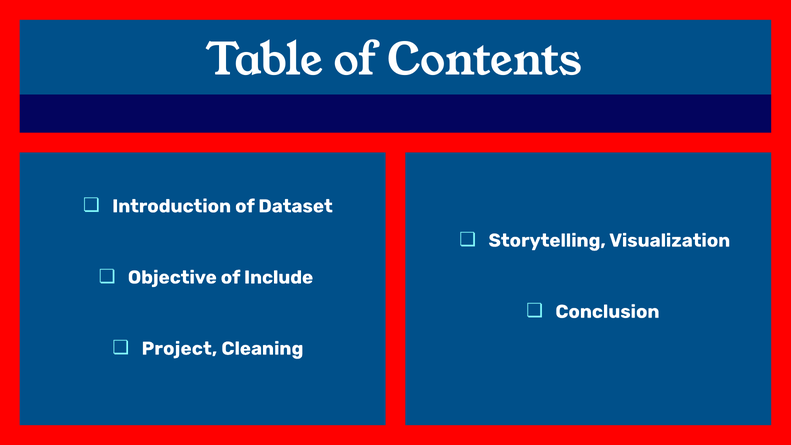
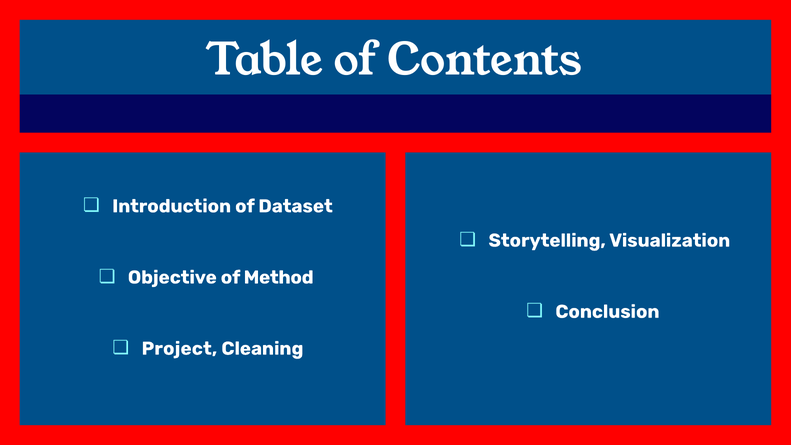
Include: Include -> Method (279, 277)
